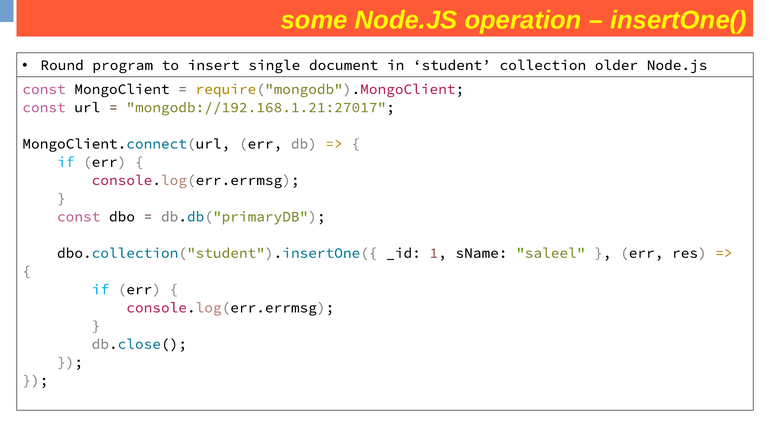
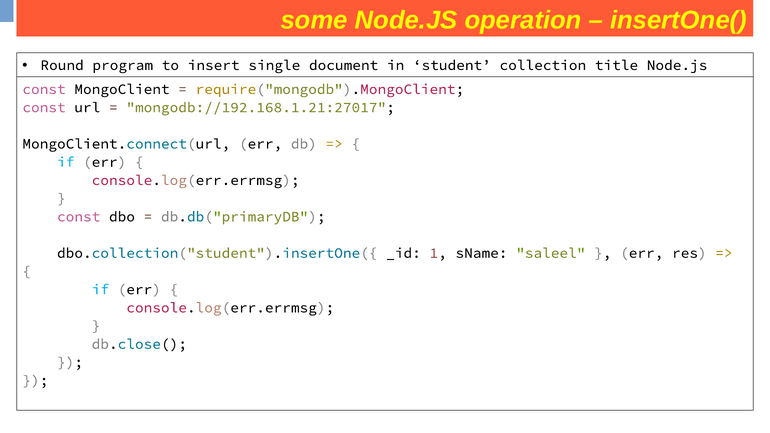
older: older -> title (616, 65)
